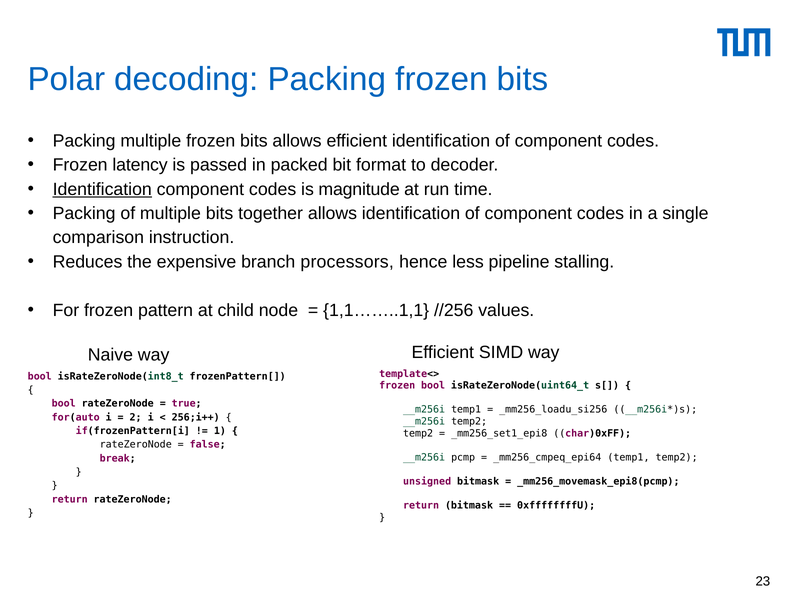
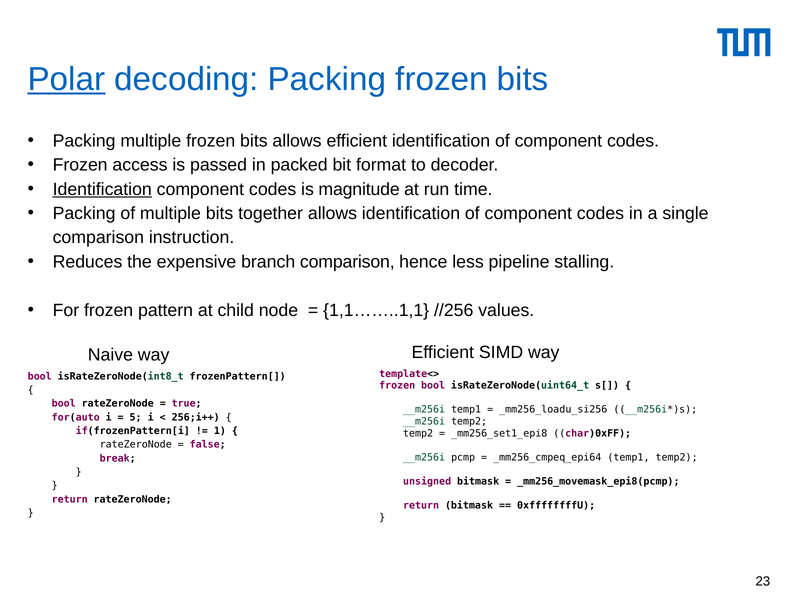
Polar underline: none -> present (67, 79)
latency: latency -> access (140, 165)
branch processors: processors -> comparison (347, 262)
2: 2 -> 5 (136, 418)
